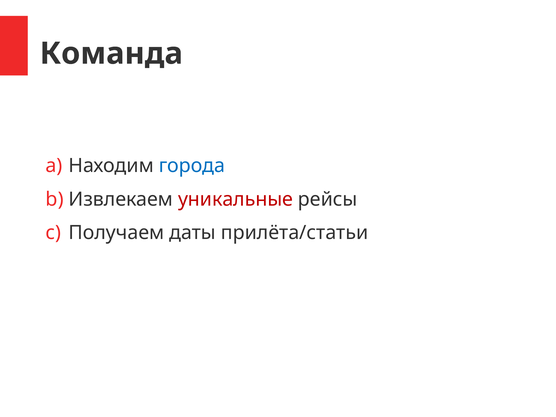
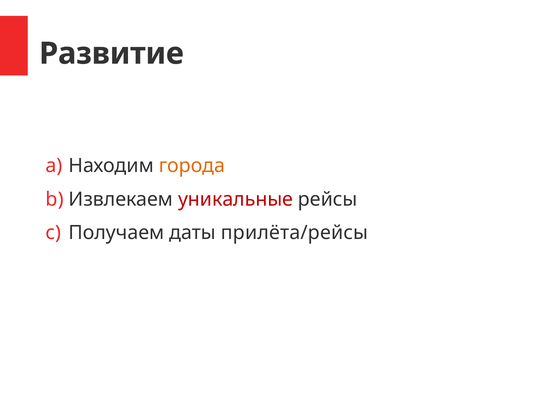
Команда: Команда -> Развитие (111, 54)
города colour: blue -> orange (192, 166)
прилёта/статьи: прилёта/статьи -> прилёта/рейсы (294, 233)
